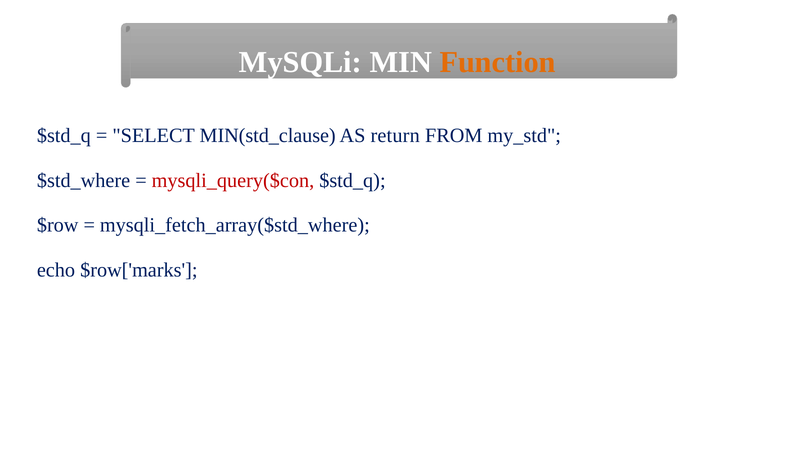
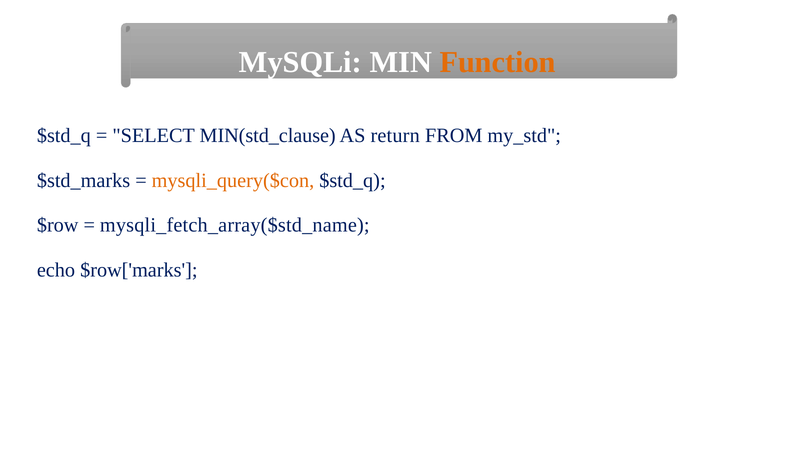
$std_where: $std_where -> $std_marks (84, 180)
mysqli_query($con colour: red -> orange (233, 180)
mysqli_fetch_array($std_where: mysqli_fetch_array($std_where -> mysqli_fetch_array($std_name (235, 225)
